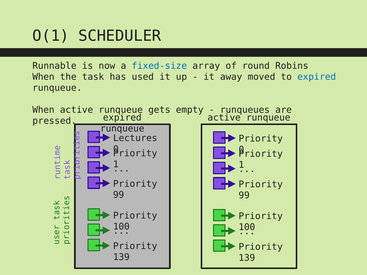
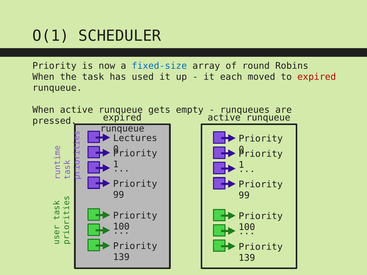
Runnable: Runnable -> Priority (54, 66)
away: away -> each (231, 77)
expired colour: blue -> red (317, 77)
